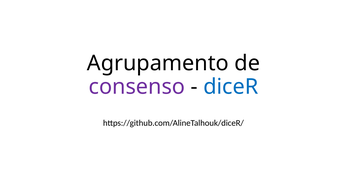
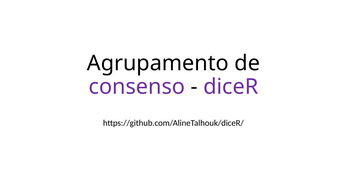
diceR colour: blue -> purple (231, 87)
